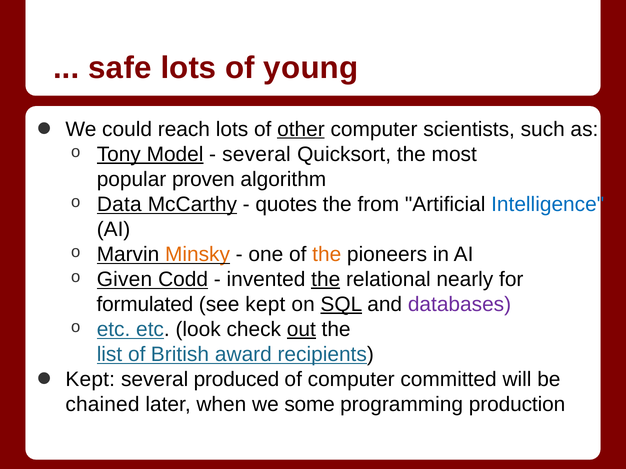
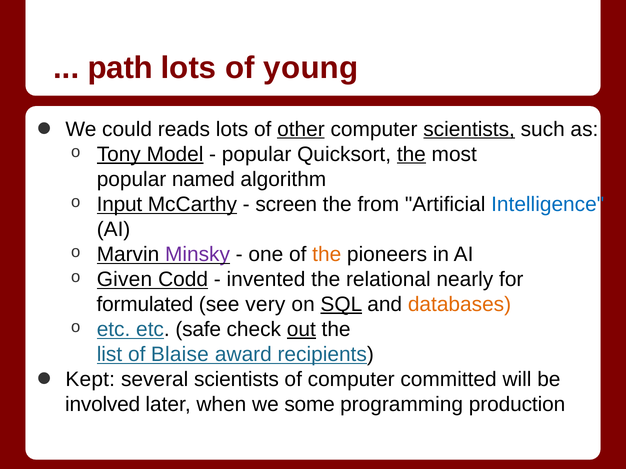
safe: safe -> path (120, 68)
reach: reach -> reads (184, 129)
scientists underline: none -> present (469, 129)
several: several -> popular (257, 154)
the underline: none -> present (411, 154)
proven: proven -> named (203, 179)
Data: Data -> Input (119, 204)
quotes: quotes -> screen (286, 204)
Minsky colour: orange -> purple (198, 254)
the underline: present -> none (326, 280)
see kept: kept -> very (265, 305)
databases colour: purple -> orange (460, 305)
look: look -> safe (198, 330)
British: British -> Blaise (180, 355)
several produced: produced -> scientists (236, 380)
chained: chained -> involved (103, 405)
